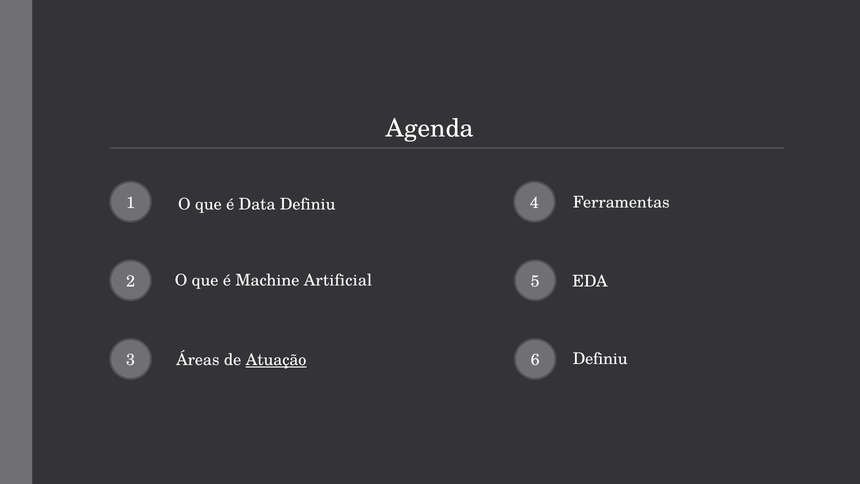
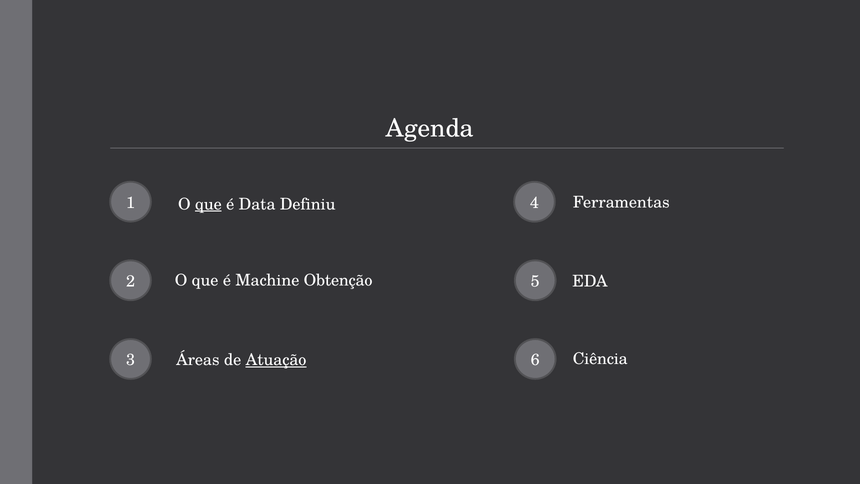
que underline: none -> present (208, 204)
Artificial: Artificial -> Obtenção (338, 280)
Definiu: Definiu -> Ciência (600, 359)
